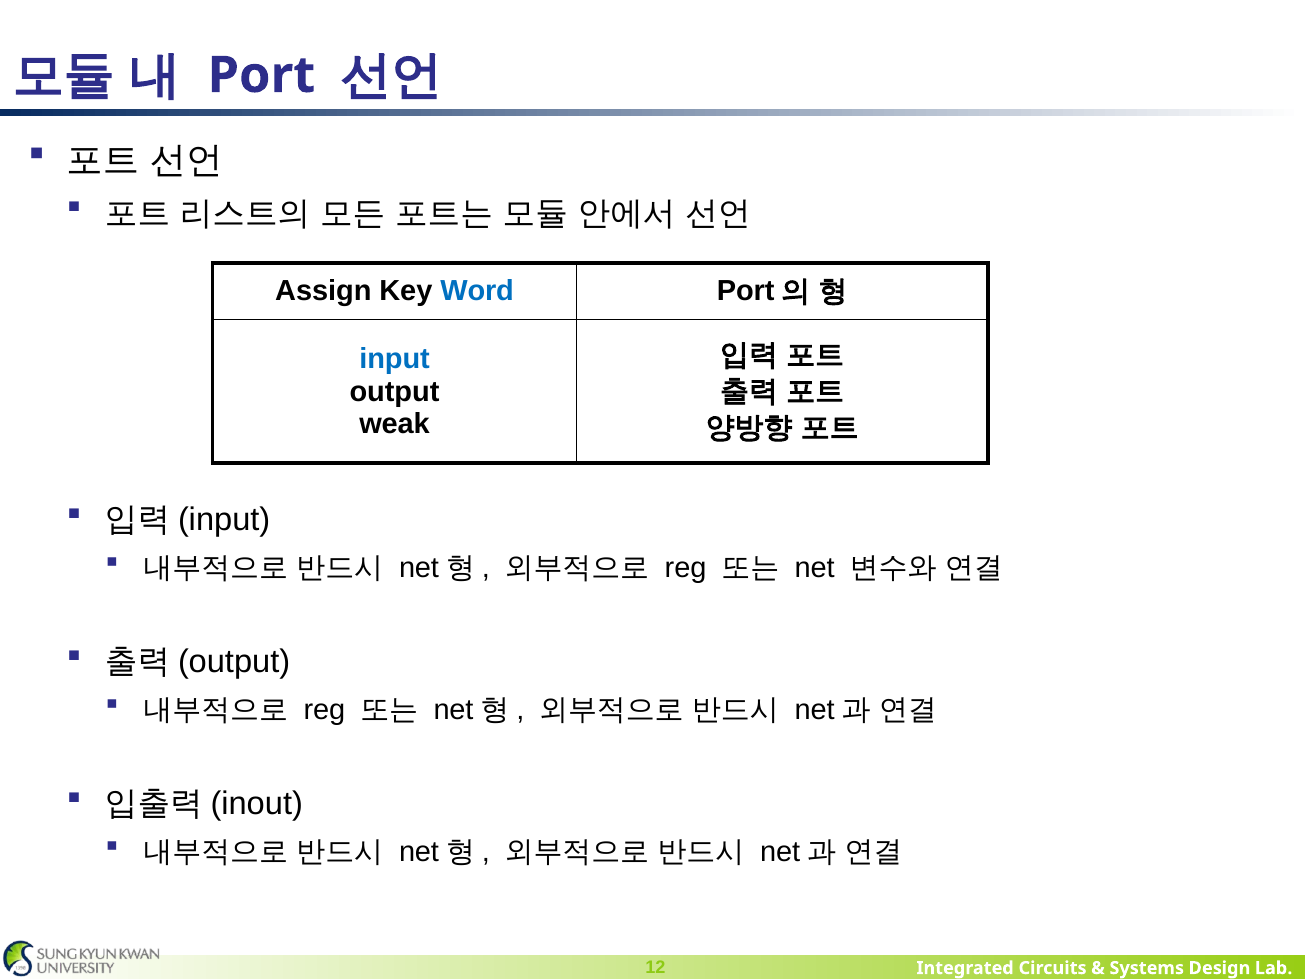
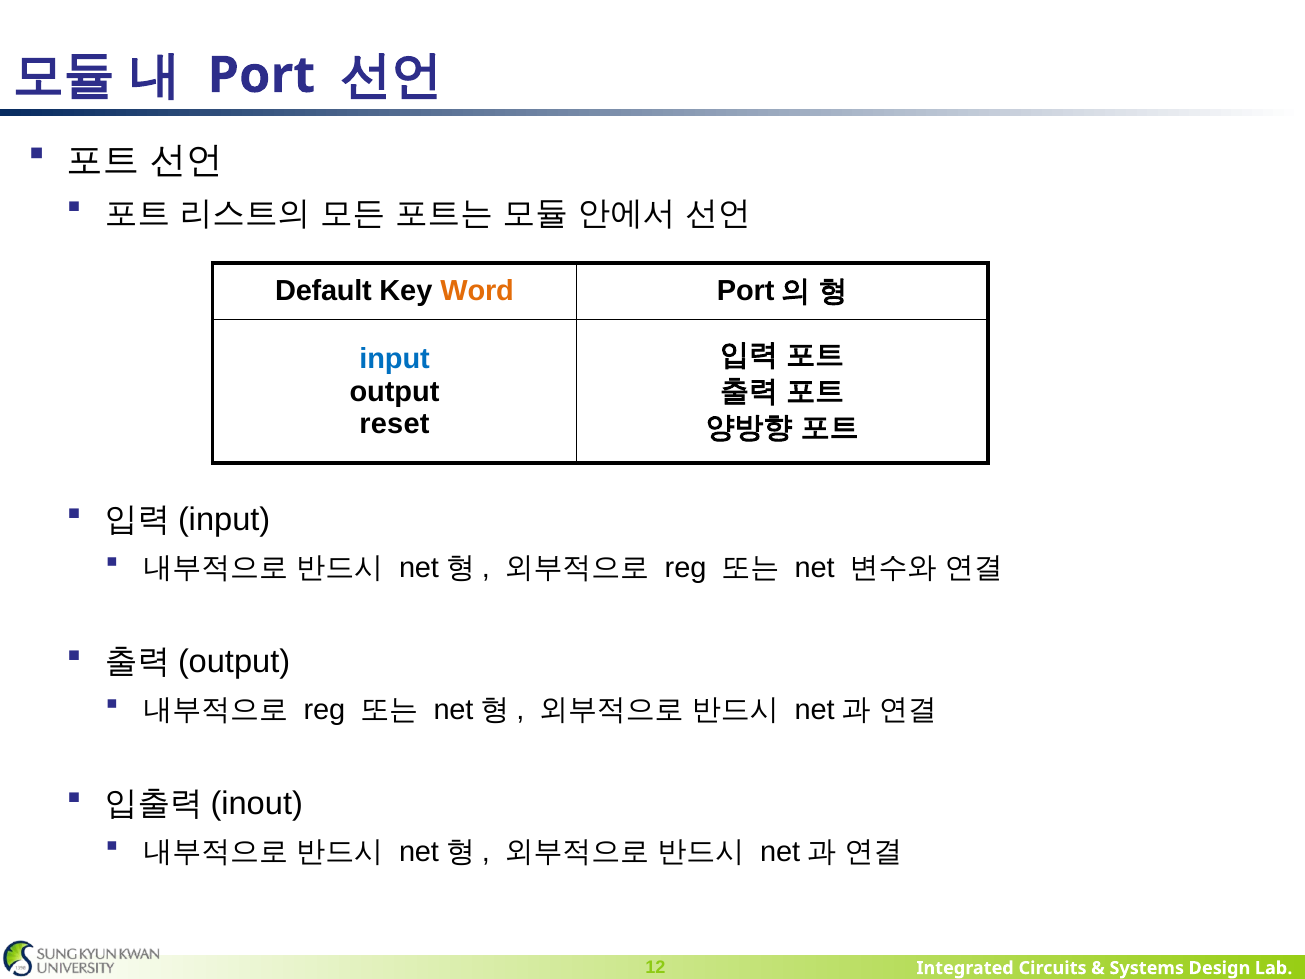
Assign: Assign -> Default (323, 291)
Word colour: blue -> orange (477, 291)
weak: weak -> reset (394, 424)
